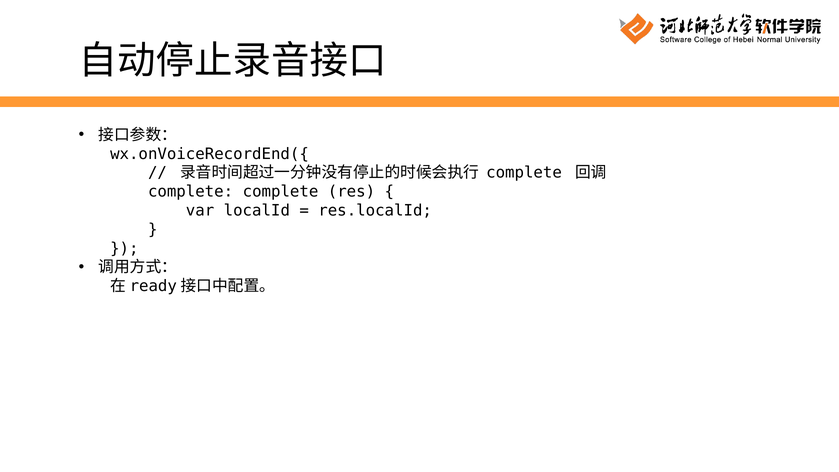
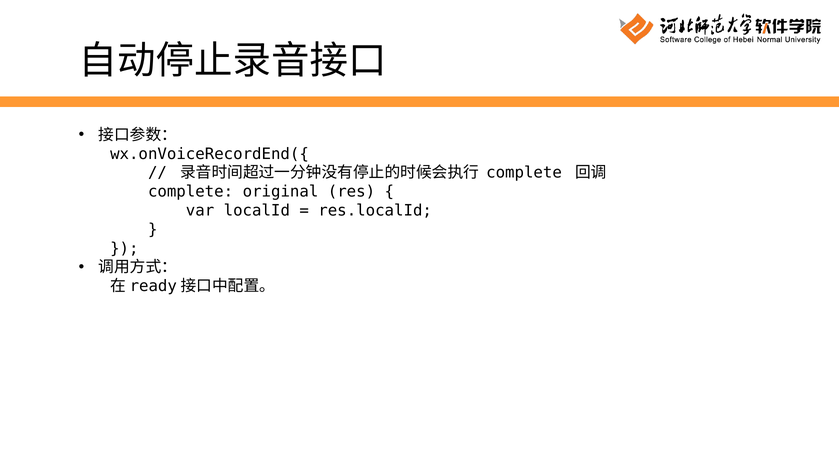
complete complete: complete -> original (281, 192)
